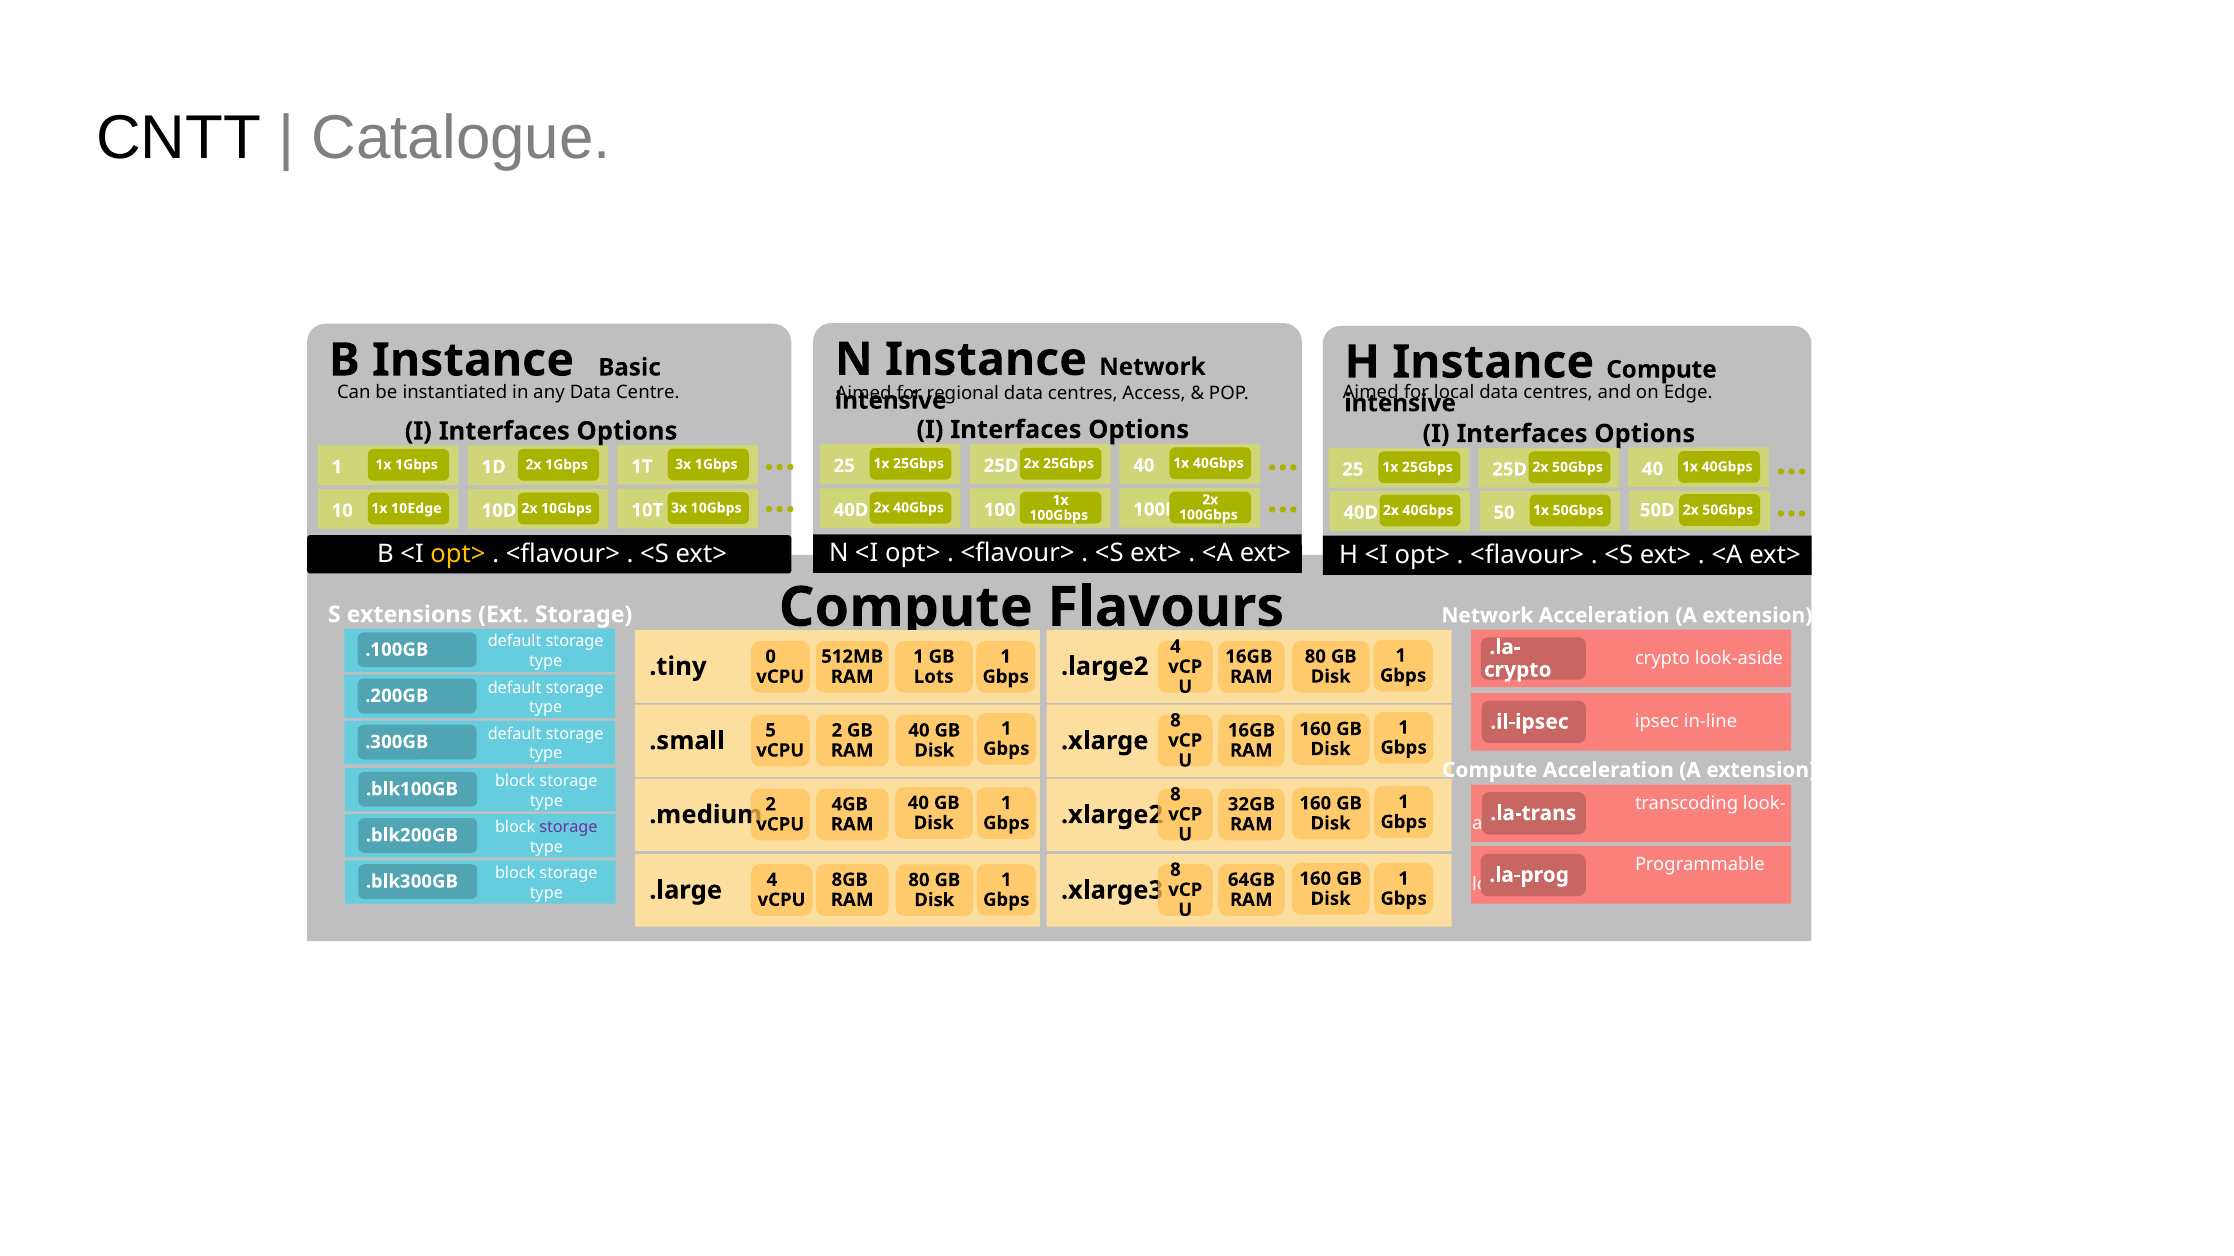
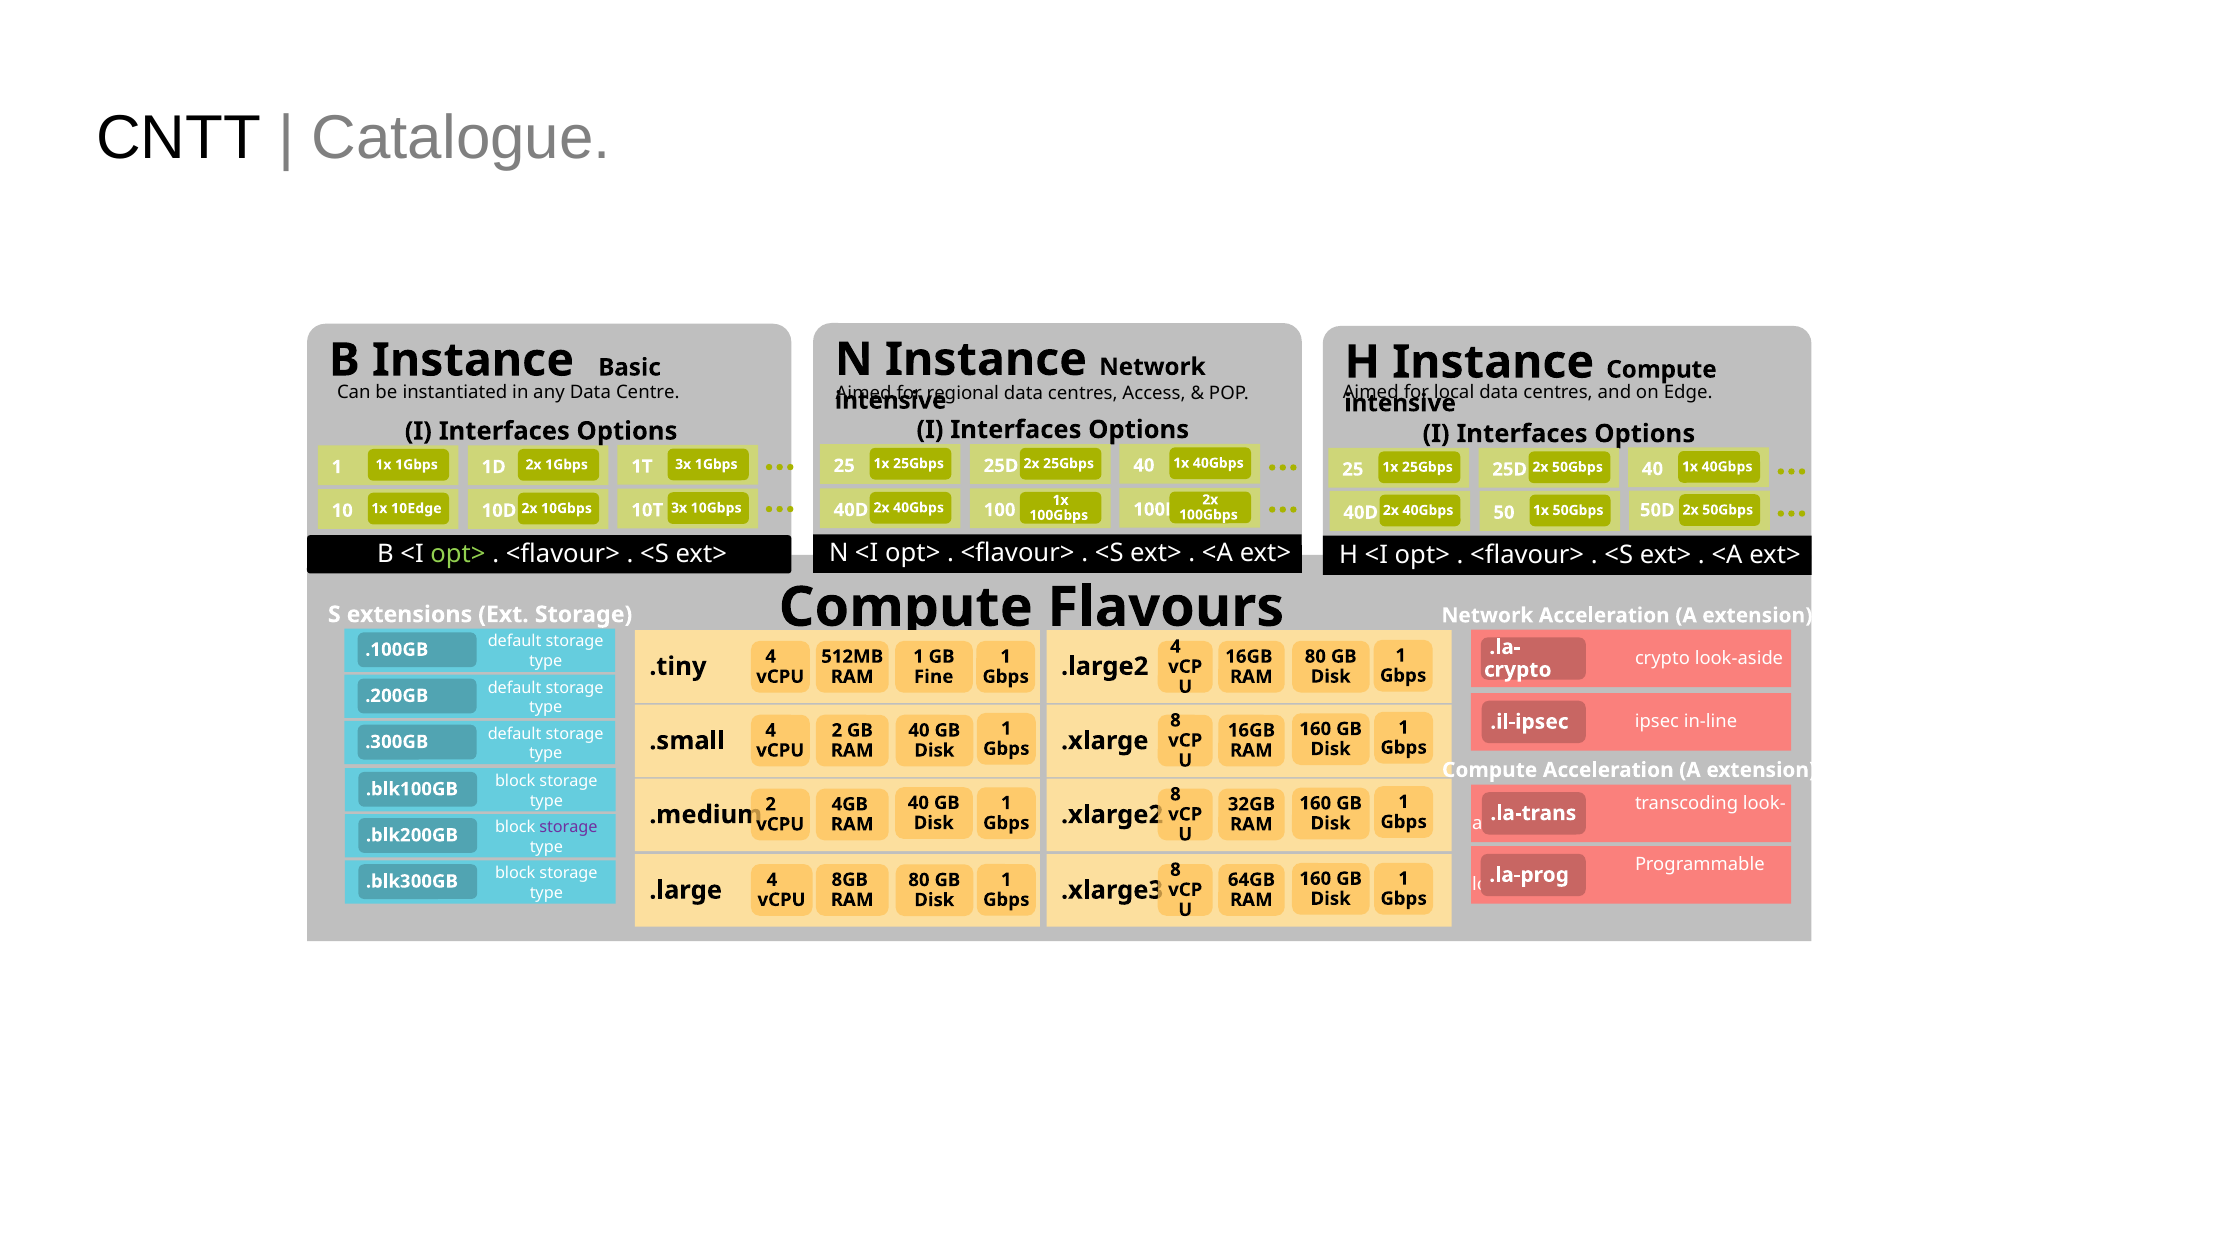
opt> colour: yellow -> light green (458, 554)
.tiny 0: 0 -> 4 (771, 657)
Lots: Lots -> Fine (934, 677)
.small 5: 5 -> 4 (771, 731)
